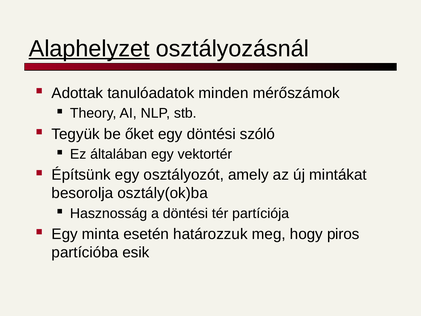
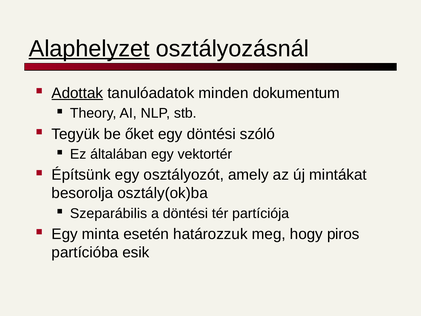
Adottak underline: none -> present (77, 93)
mérőszámok: mérőszámok -> dokumentum (296, 93)
Hasznosság: Hasznosság -> Szeparábilis (109, 213)
